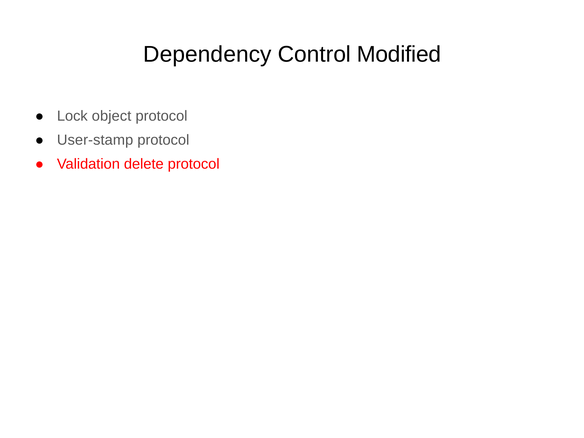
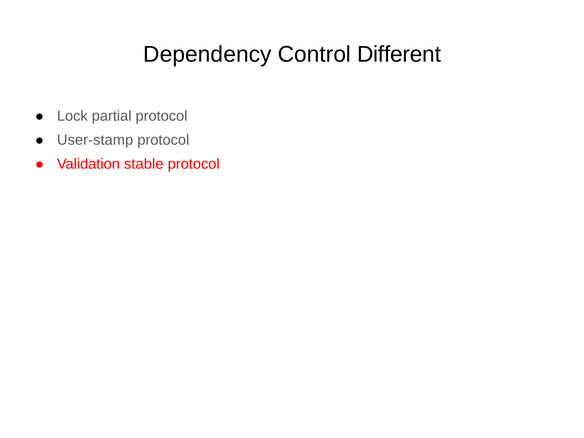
Modified: Modified -> Different (399, 54)
object: object -> partial (112, 116)
delete: delete -> stable (144, 164)
